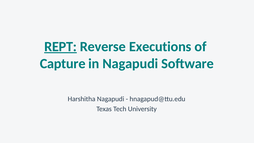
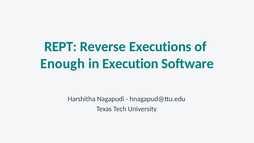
REPT underline: present -> none (61, 47)
Capture: Capture -> Enough (63, 64)
in Nagapudi: Nagapudi -> Execution (130, 64)
